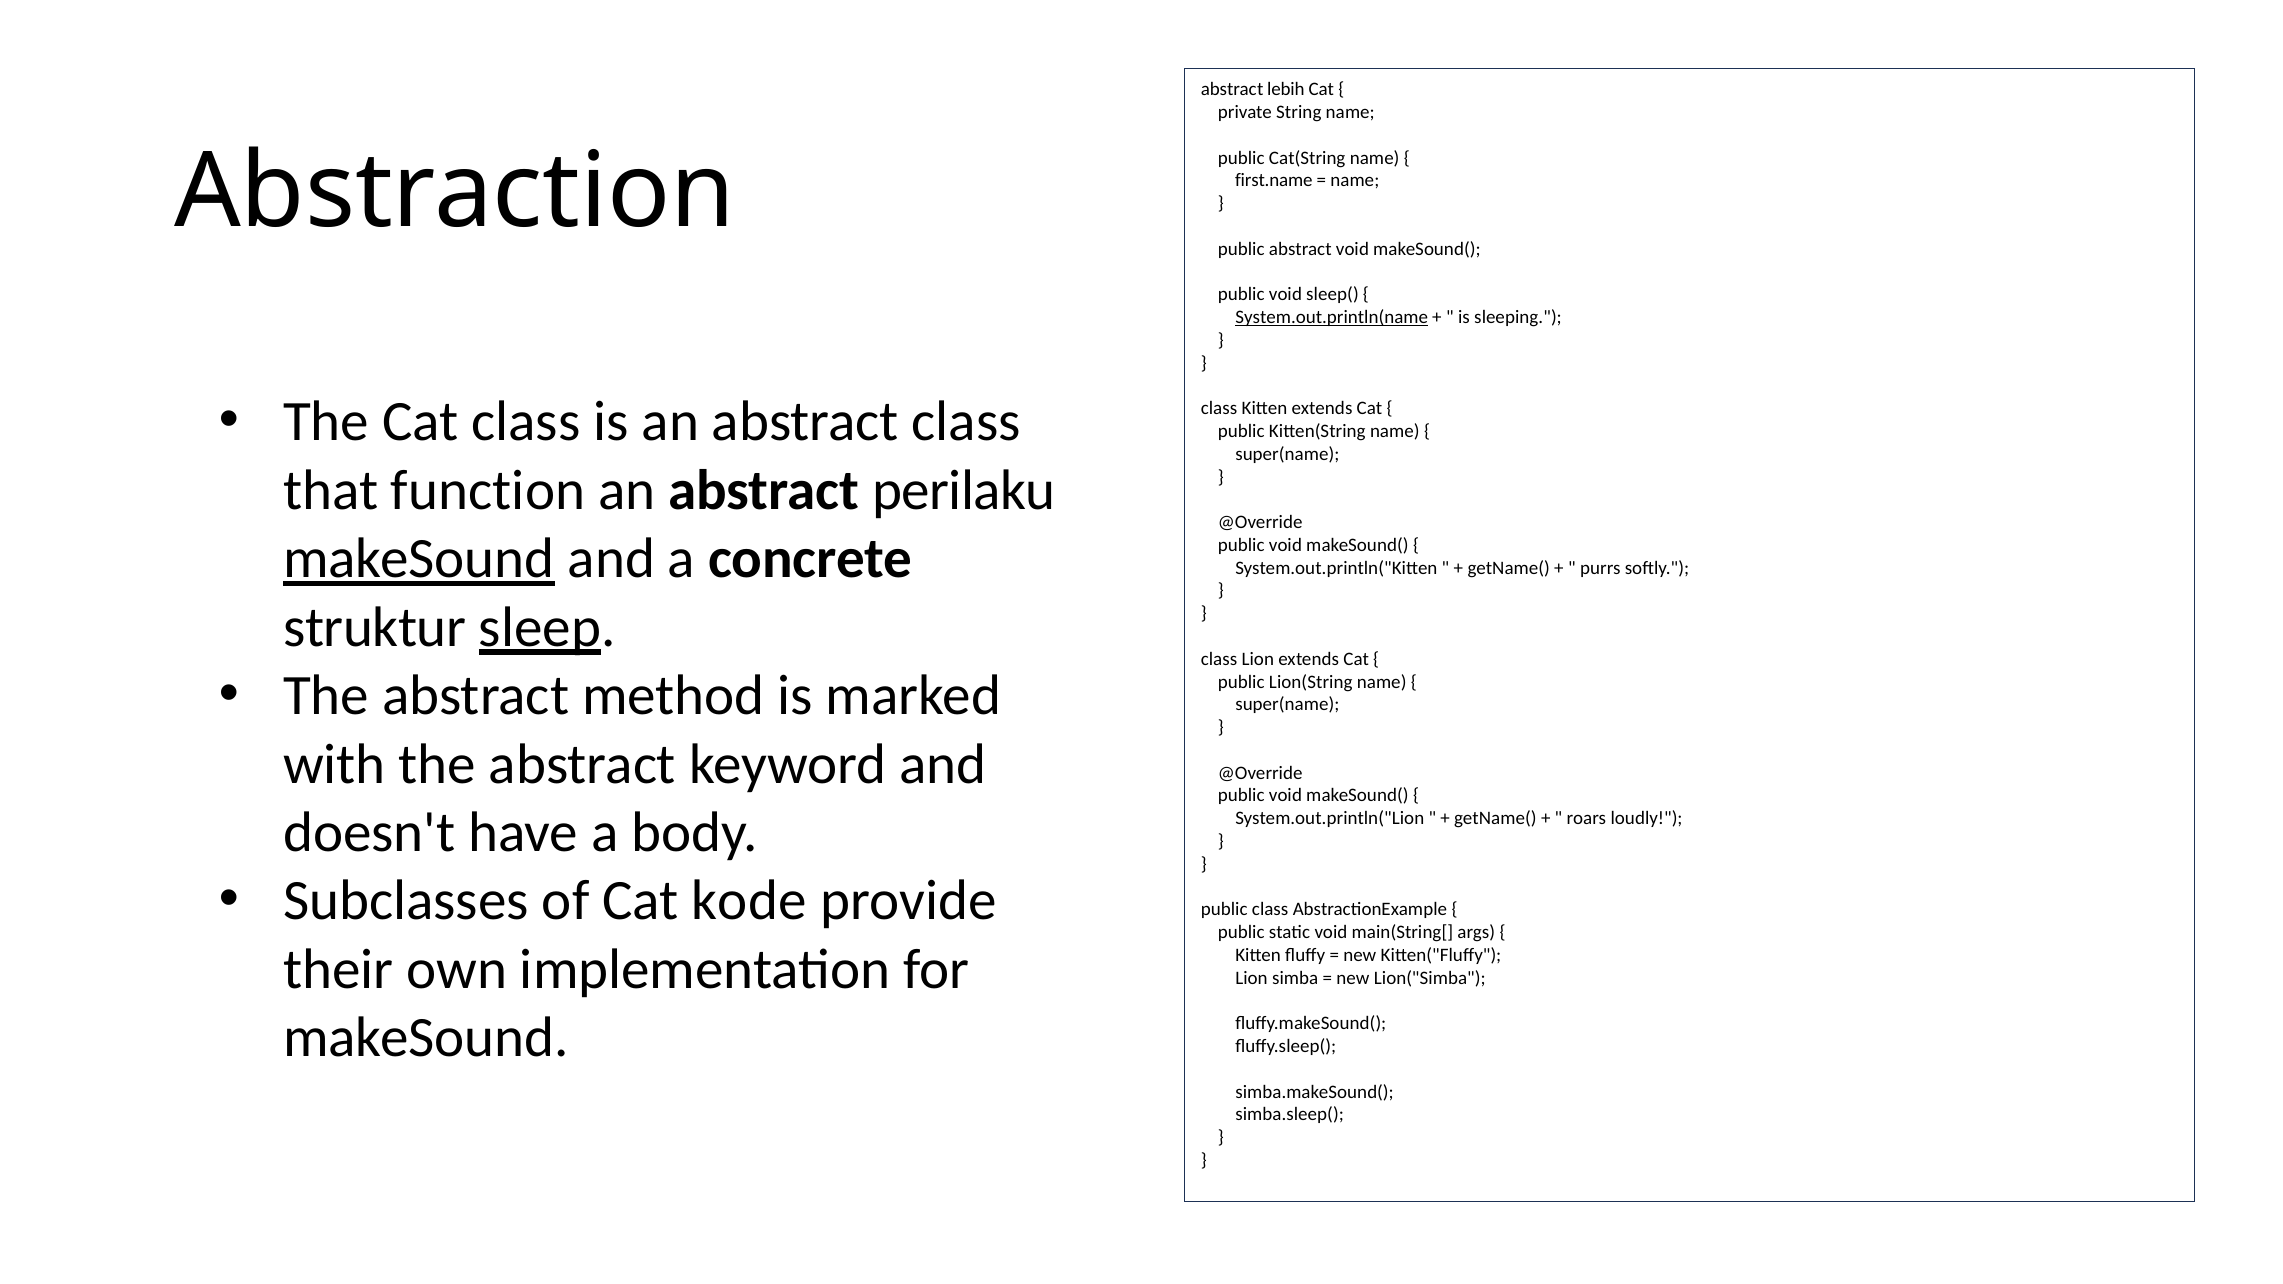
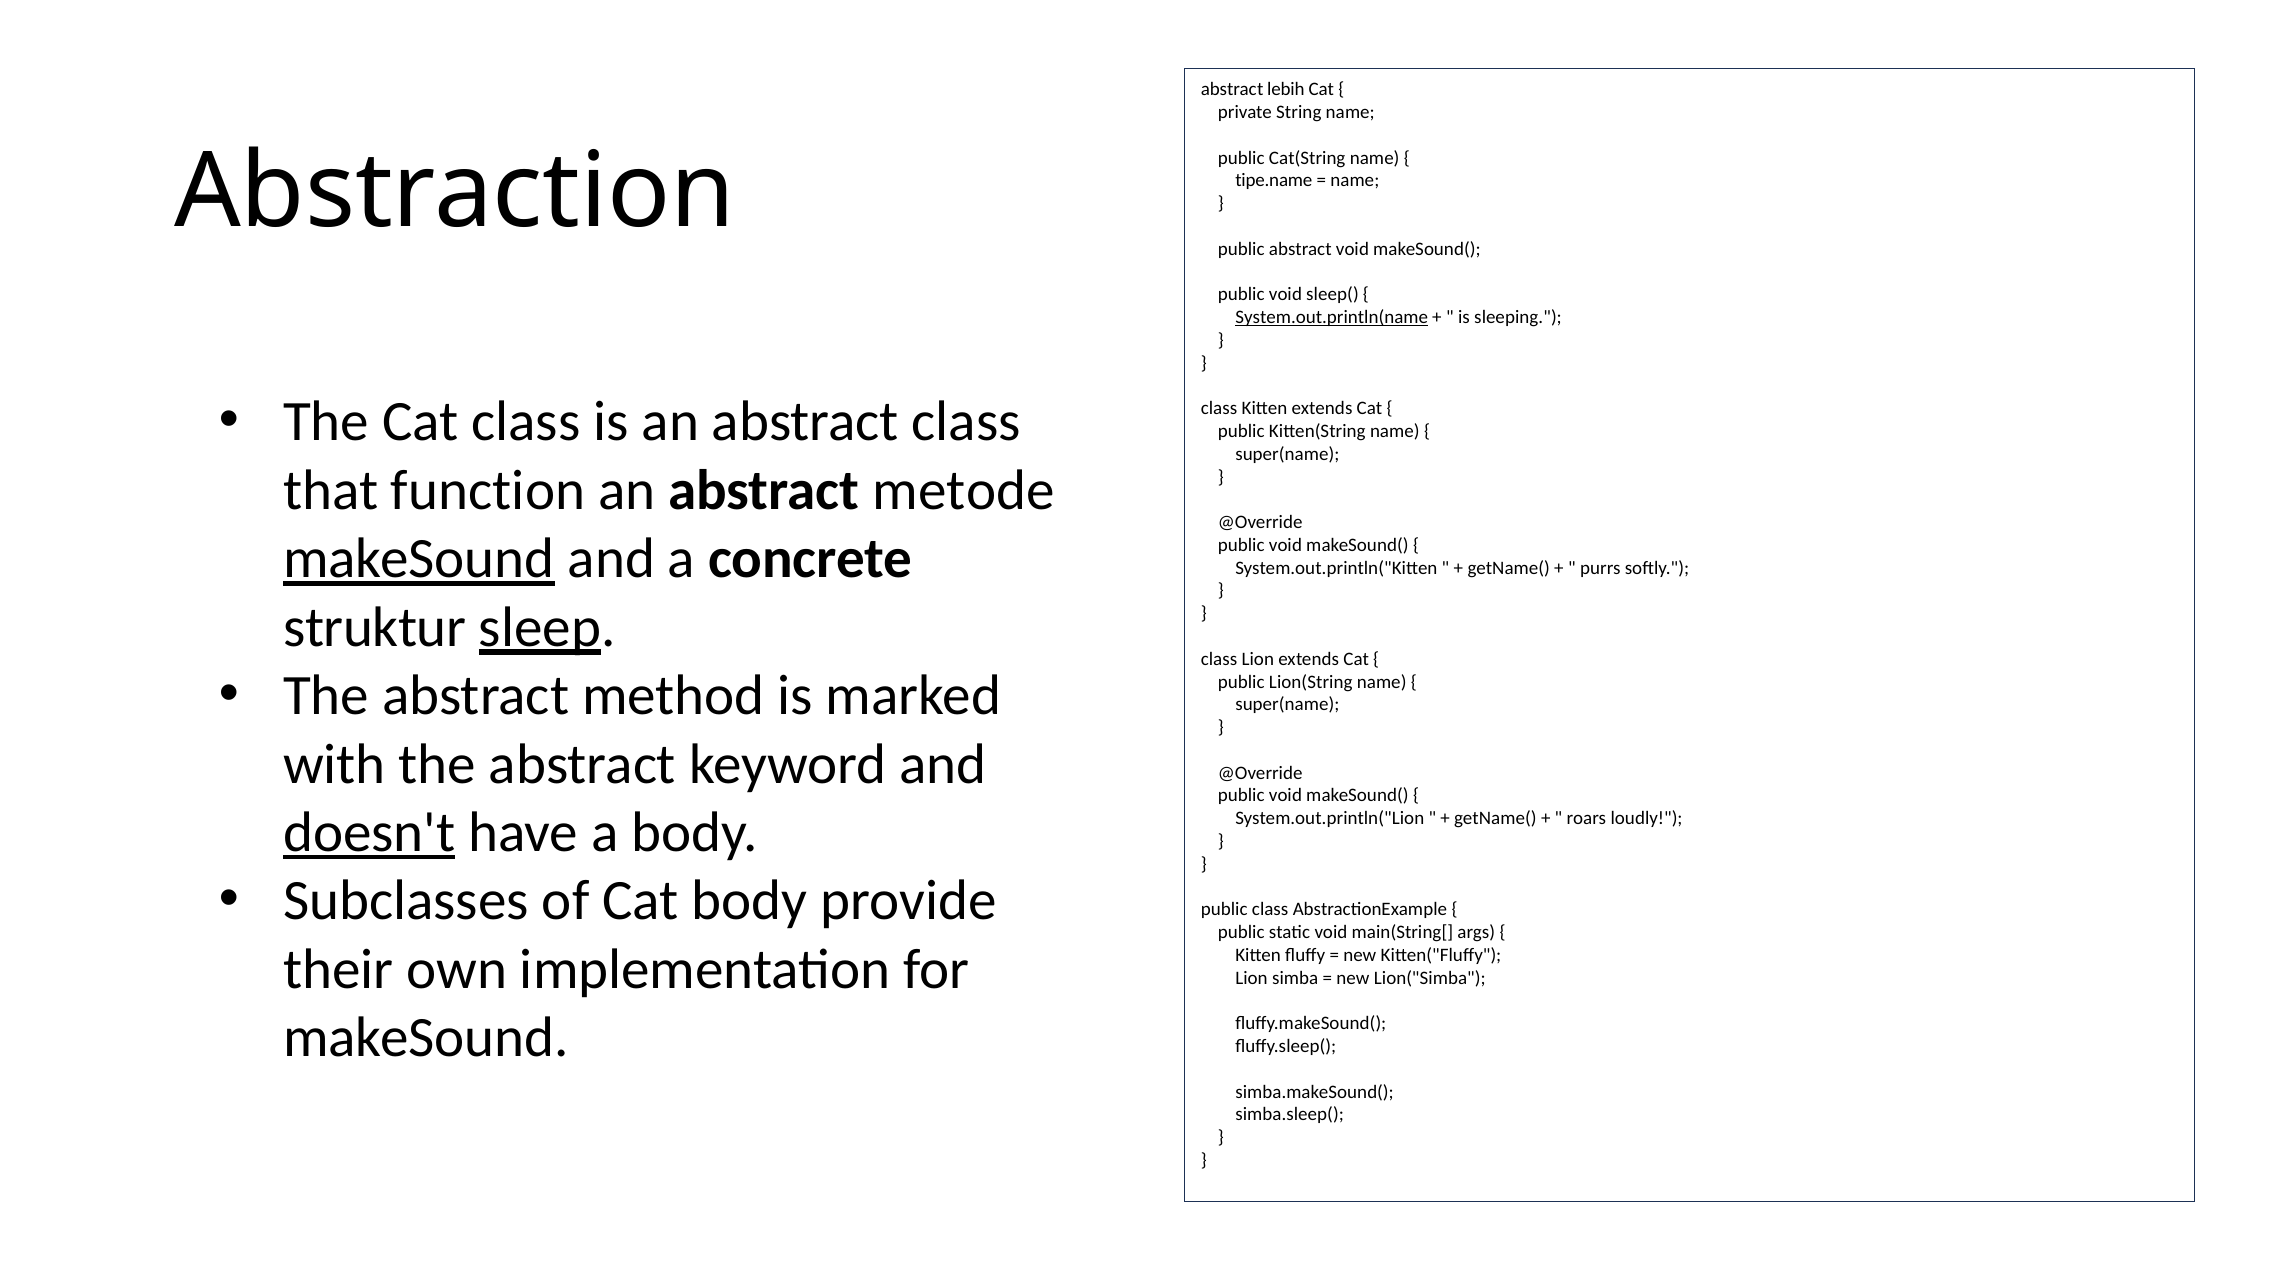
first.name: first.name -> tipe.name (1274, 181)
perilaku: perilaku -> metode (964, 490)
doesn't underline: none -> present (369, 833)
Cat kode: kode -> body (750, 901)
